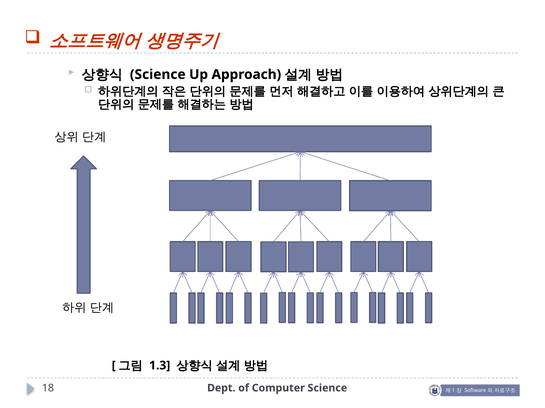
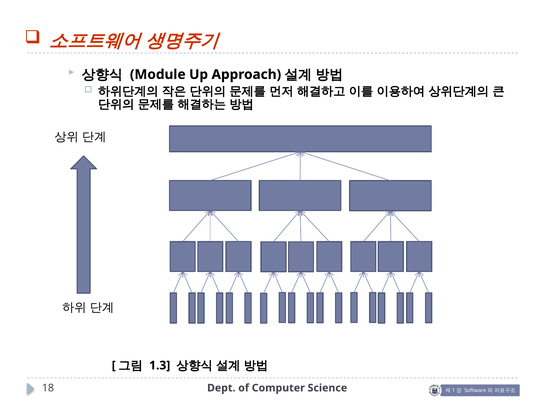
Science: Science -> Module (158, 75)
